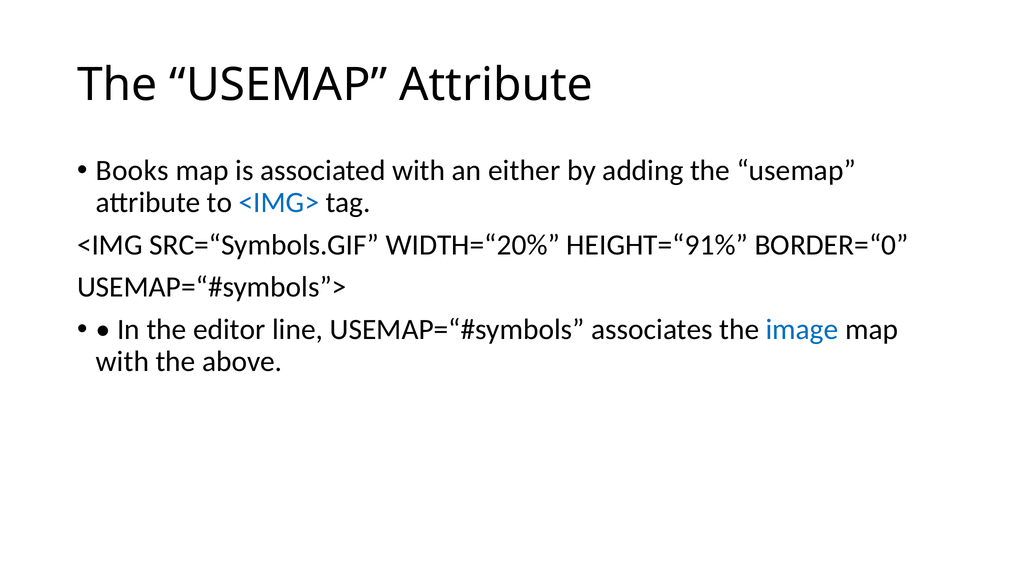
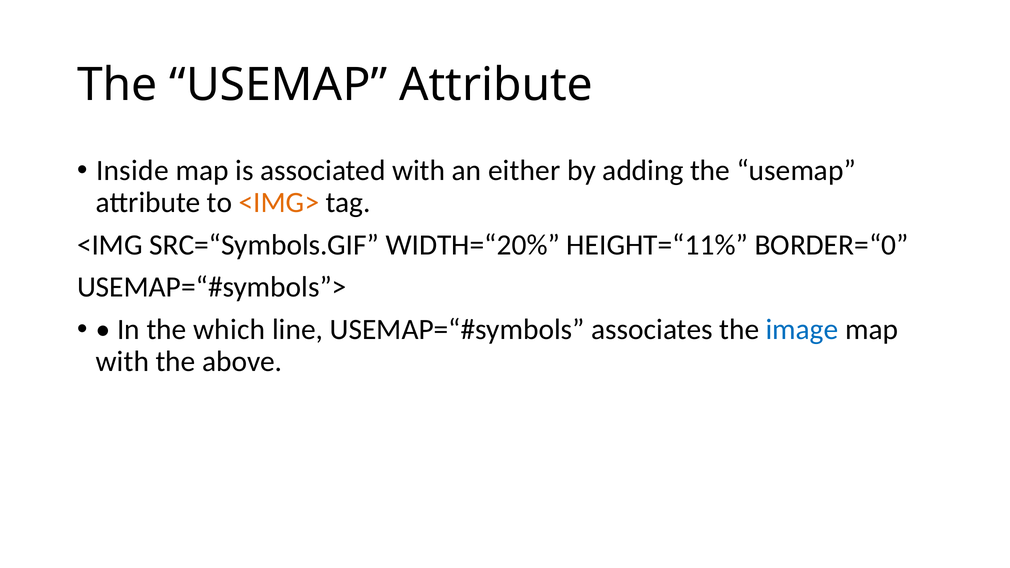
Books: Books -> Inside (132, 171)
<IMG> colour: blue -> orange (279, 203)
HEIGHT=“91%: HEIGHT=“91% -> HEIGHT=“11% (657, 245)
editor: editor -> which (229, 330)
